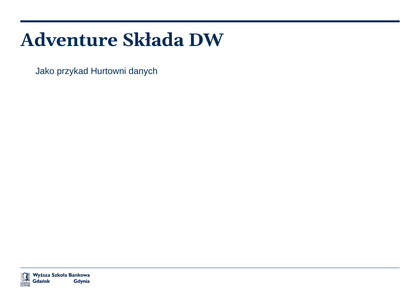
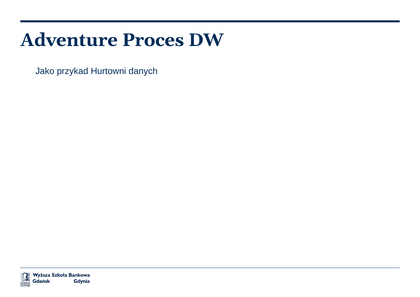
Składa: Składa -> Proces (153, 40)
